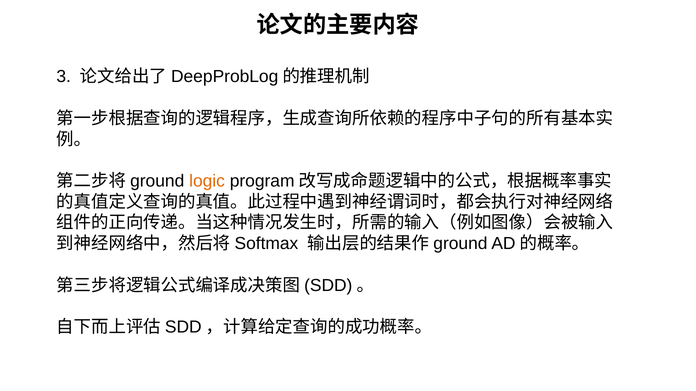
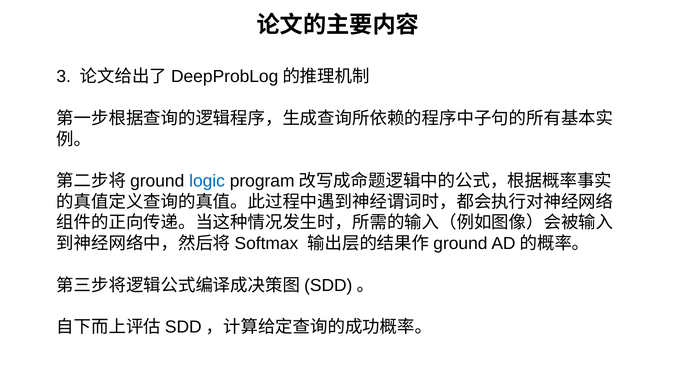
logic colour: orange -> blue (207, 181)
